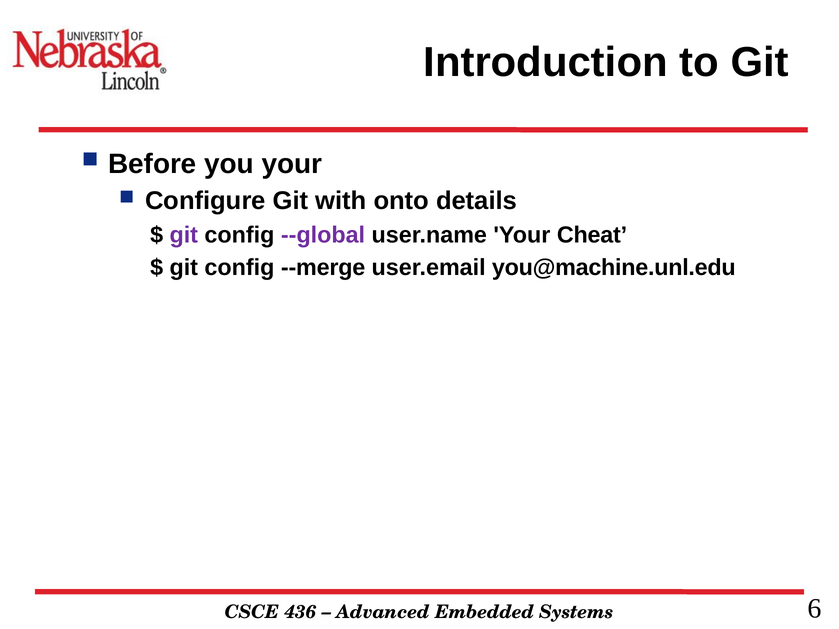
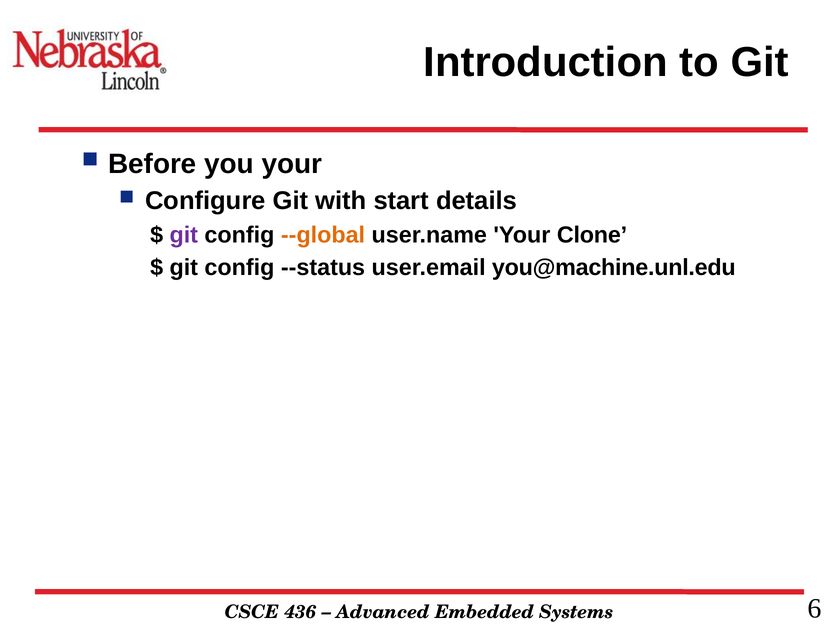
onto: onto -> start (401, 201)
--global colour: purple -> orange (323, 235)
Cheat: Cheat -> Clone (592, 235)
--merge: --merge -> --status (323, 268)
